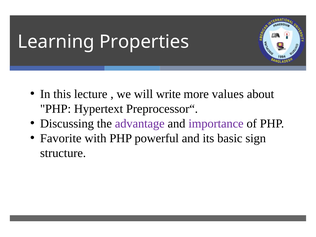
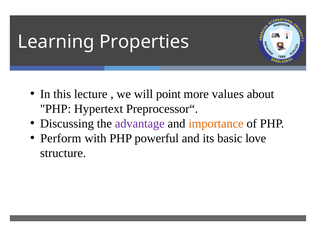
write: write -> point (168, 94)
importance colour: purple -> orange (216, 123)
Favorite: Favorite -> Perform (61, 138)
sign: sign -> love (256, 138)
